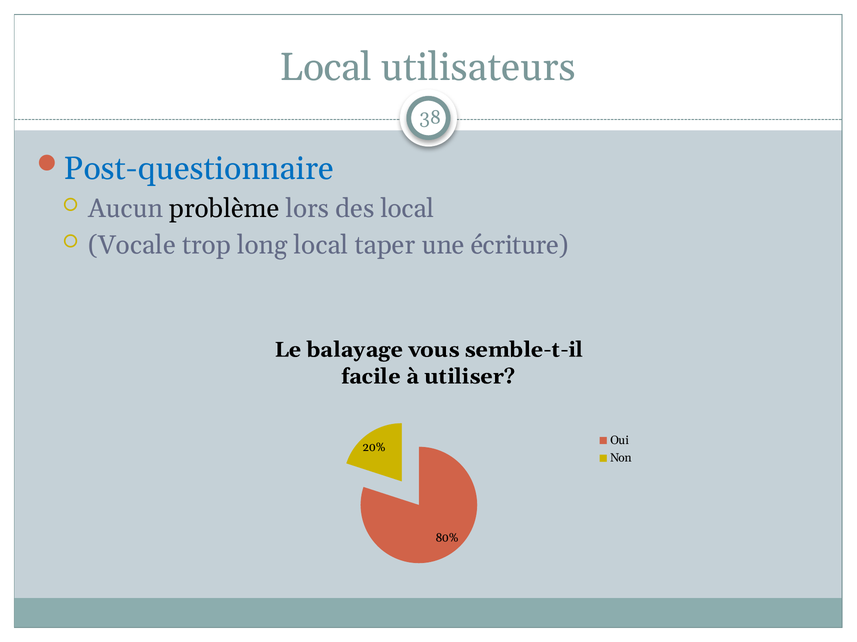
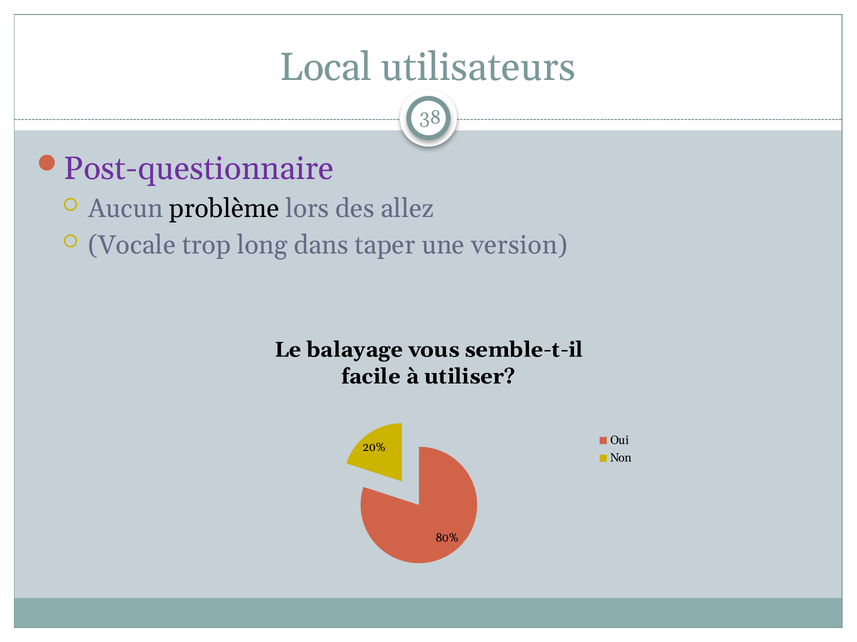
Post-questionnaire colour: blue -> purple (199, 169)
des local: local -> allez (407, 209)
long local: local -> dans (321, 245)
écriture: écriture -> version (519, 245)
